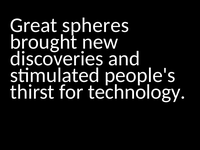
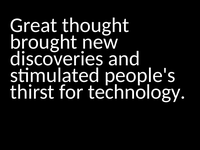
spheres: spheres -> thought (96, 25)
